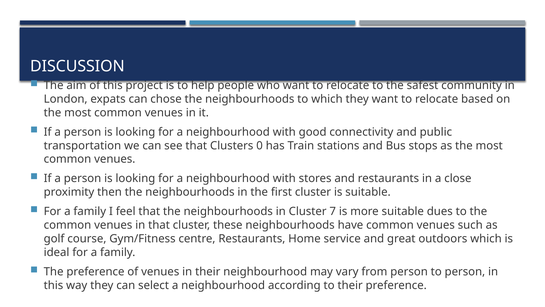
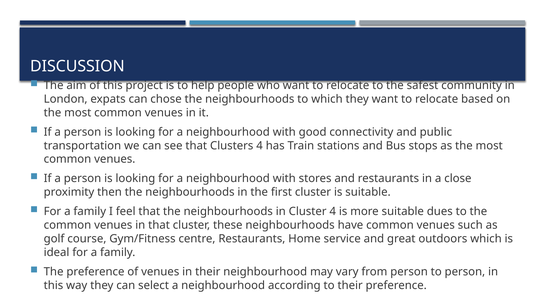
Clusters 0: 0 -> 4 (260, 145)
Cluster 7: 7 -> 4 (333, 211)
